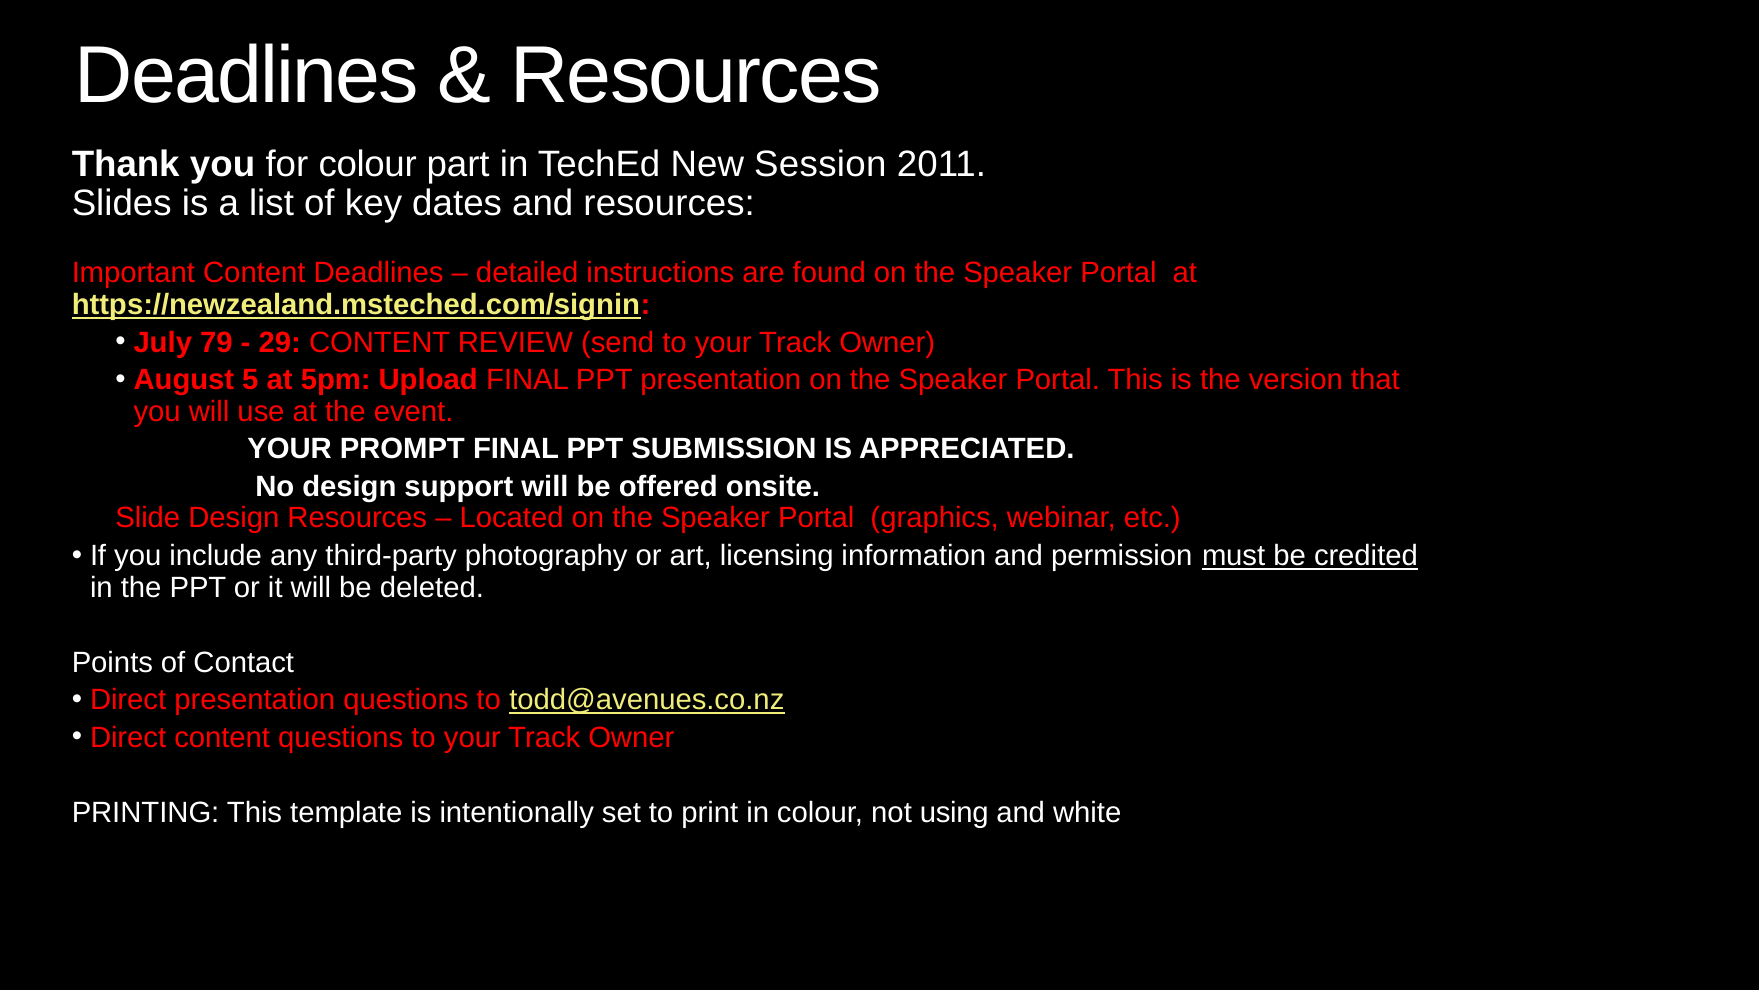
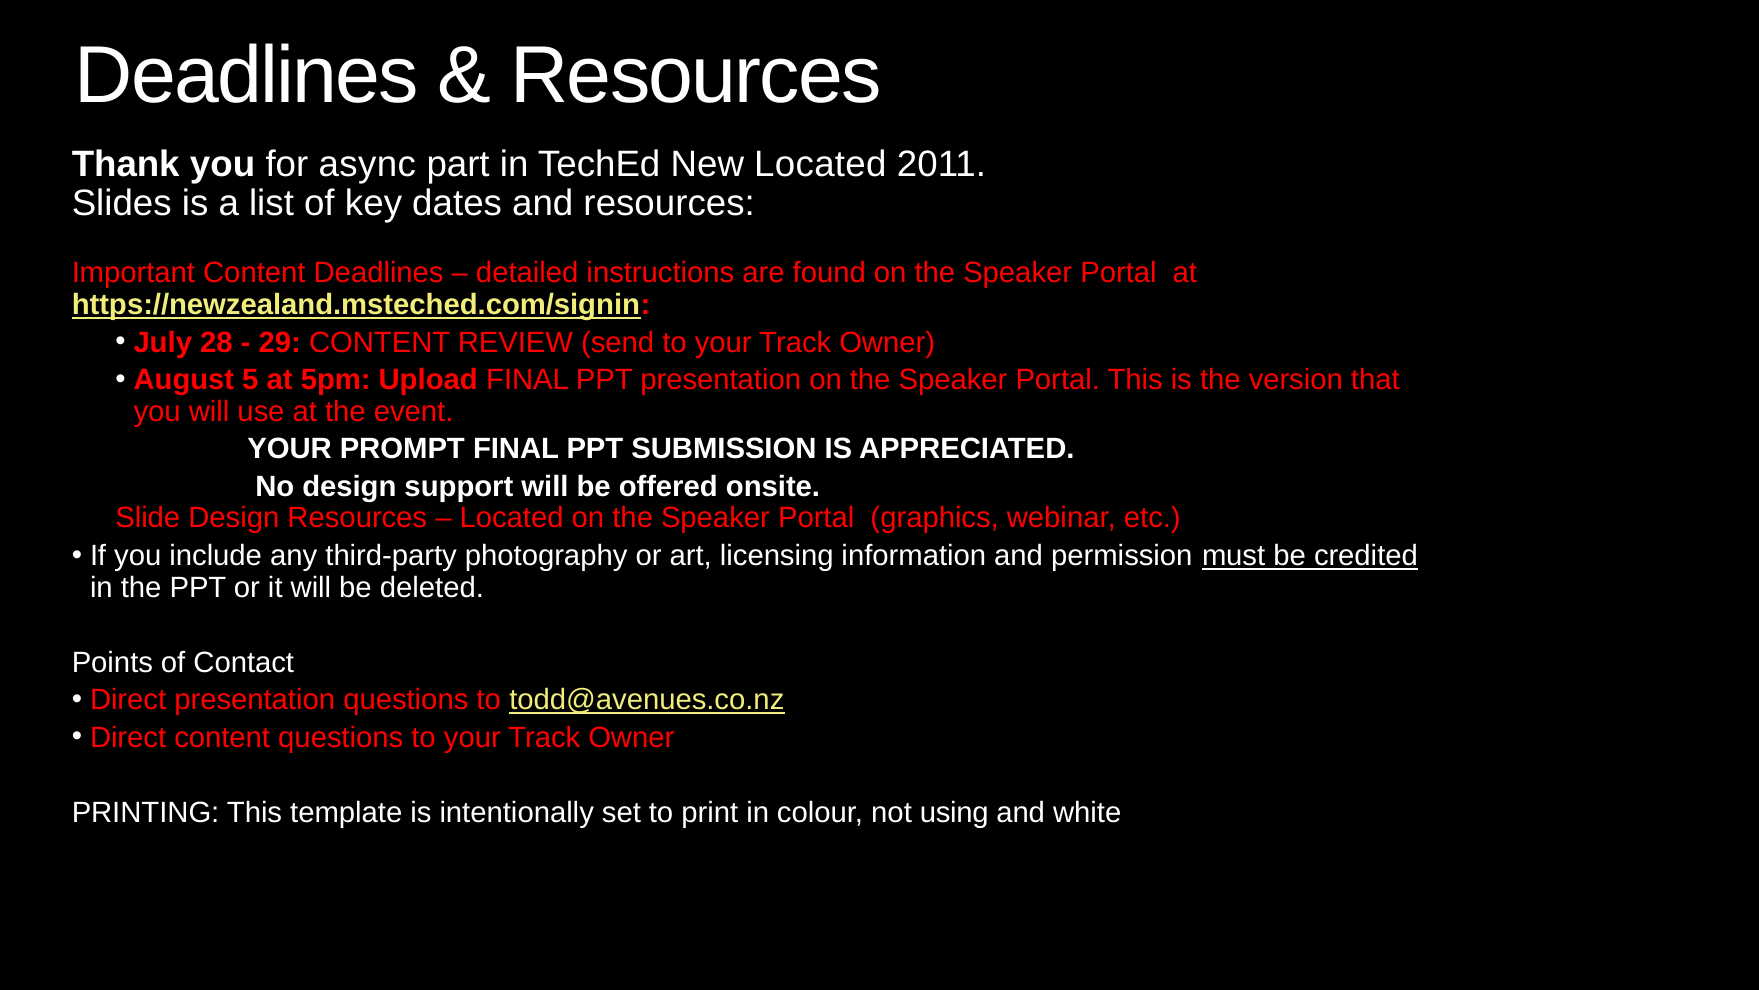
for colour: colour -> async (367, 164)
New Session: Session -> Located (820, 164)
79: 79 -> 28 (216, 342)
